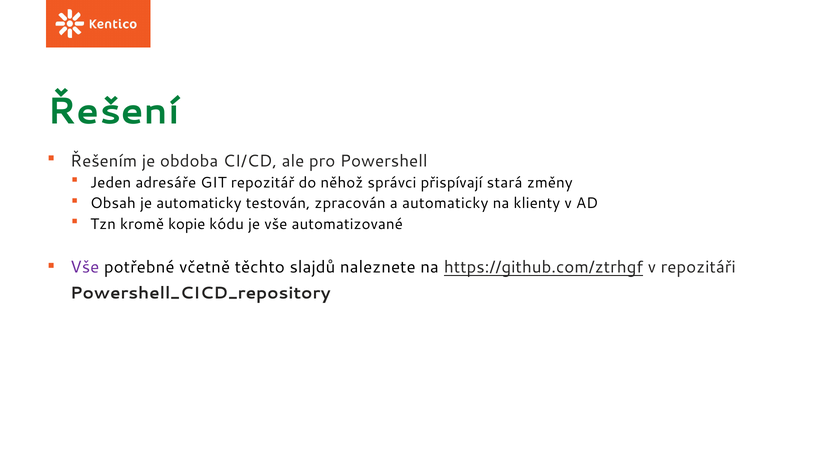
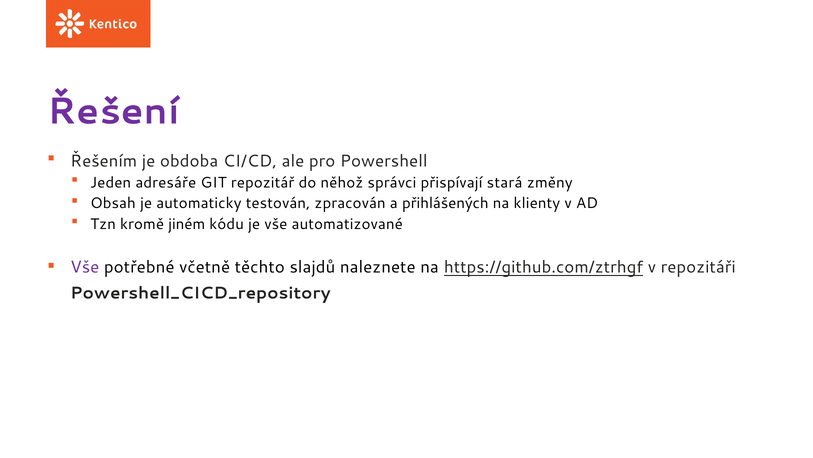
Řešení colour: green -> purple (113, 111)
a automaticky: automaticky -> přihlášených (445, 203)
kopie: kopie -> jiném (187, 224)
